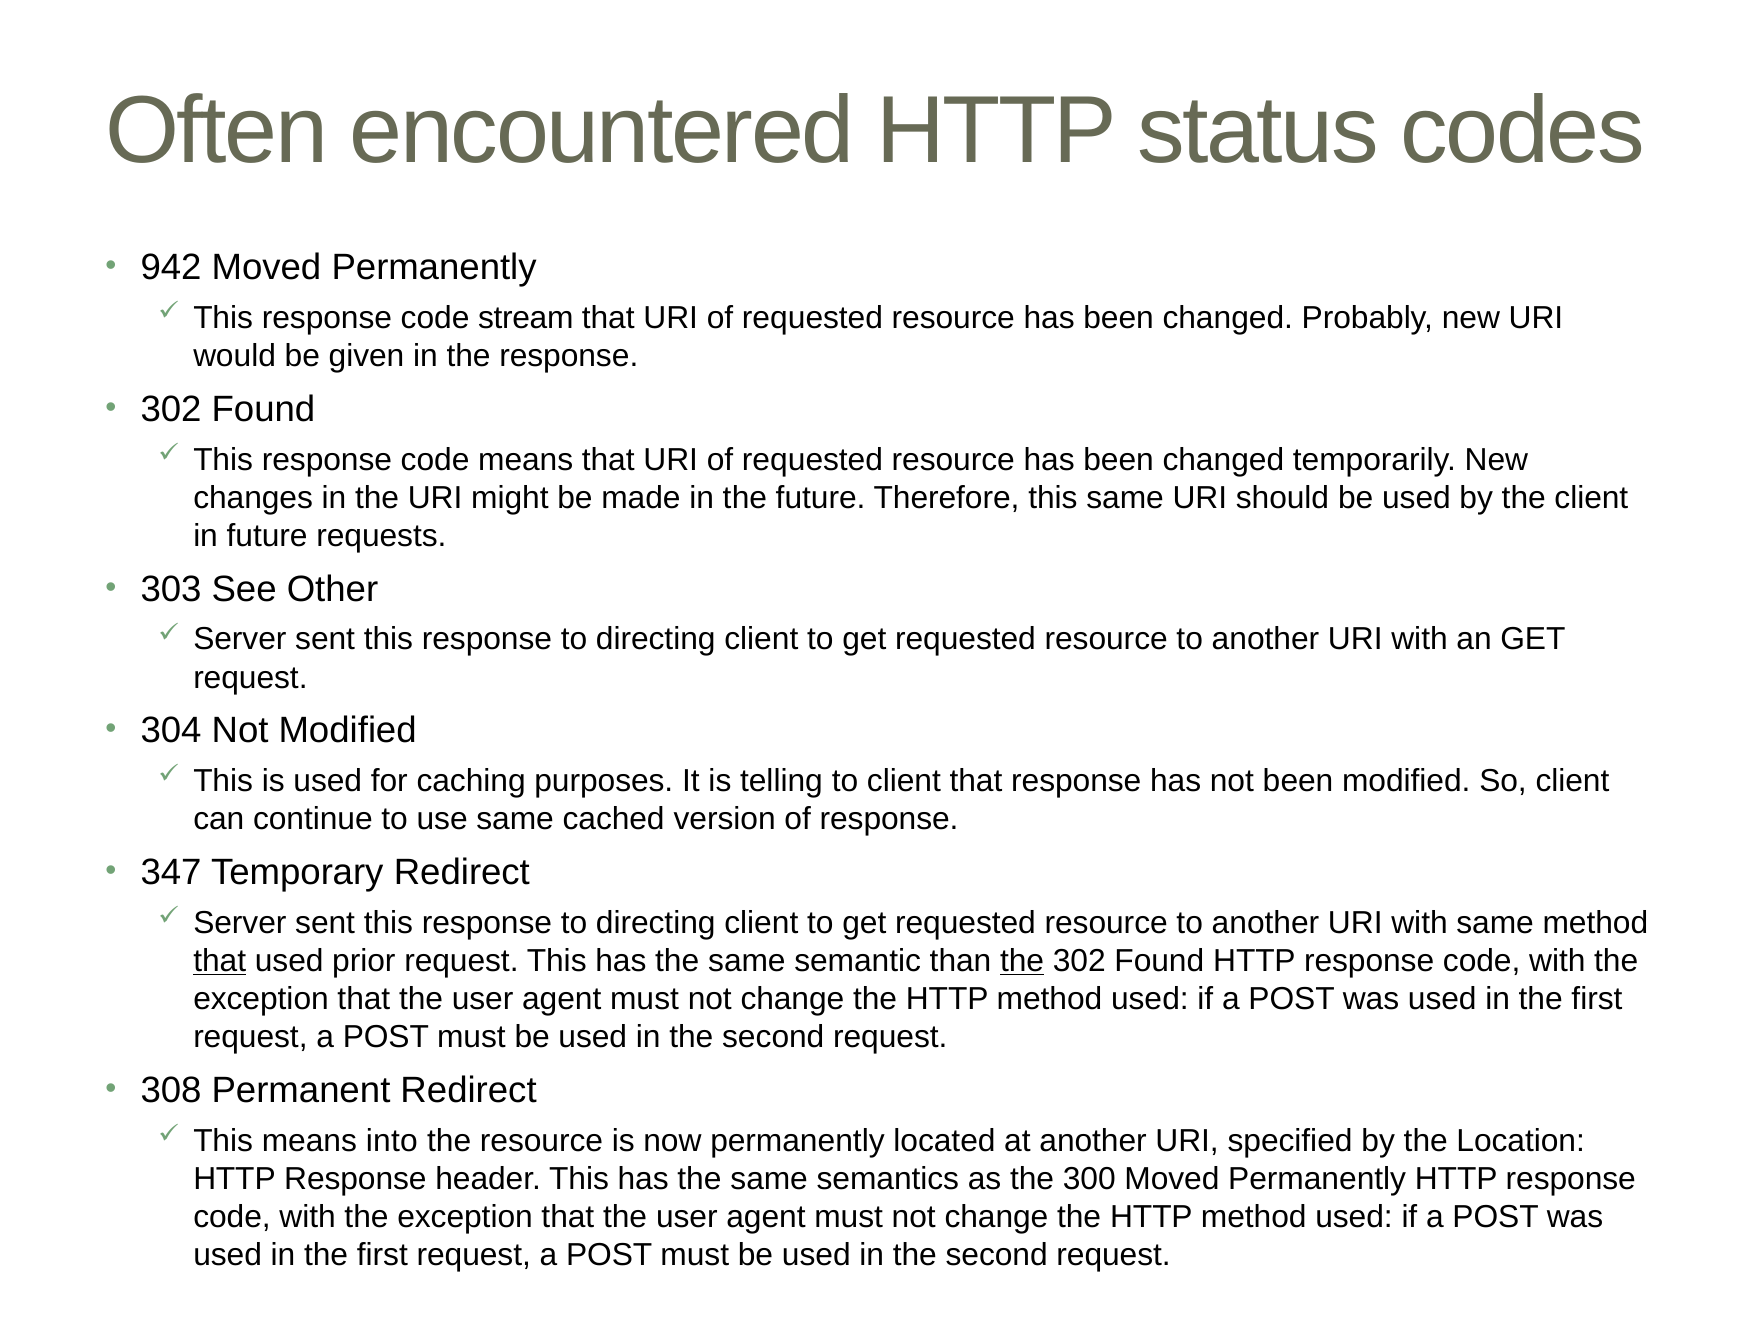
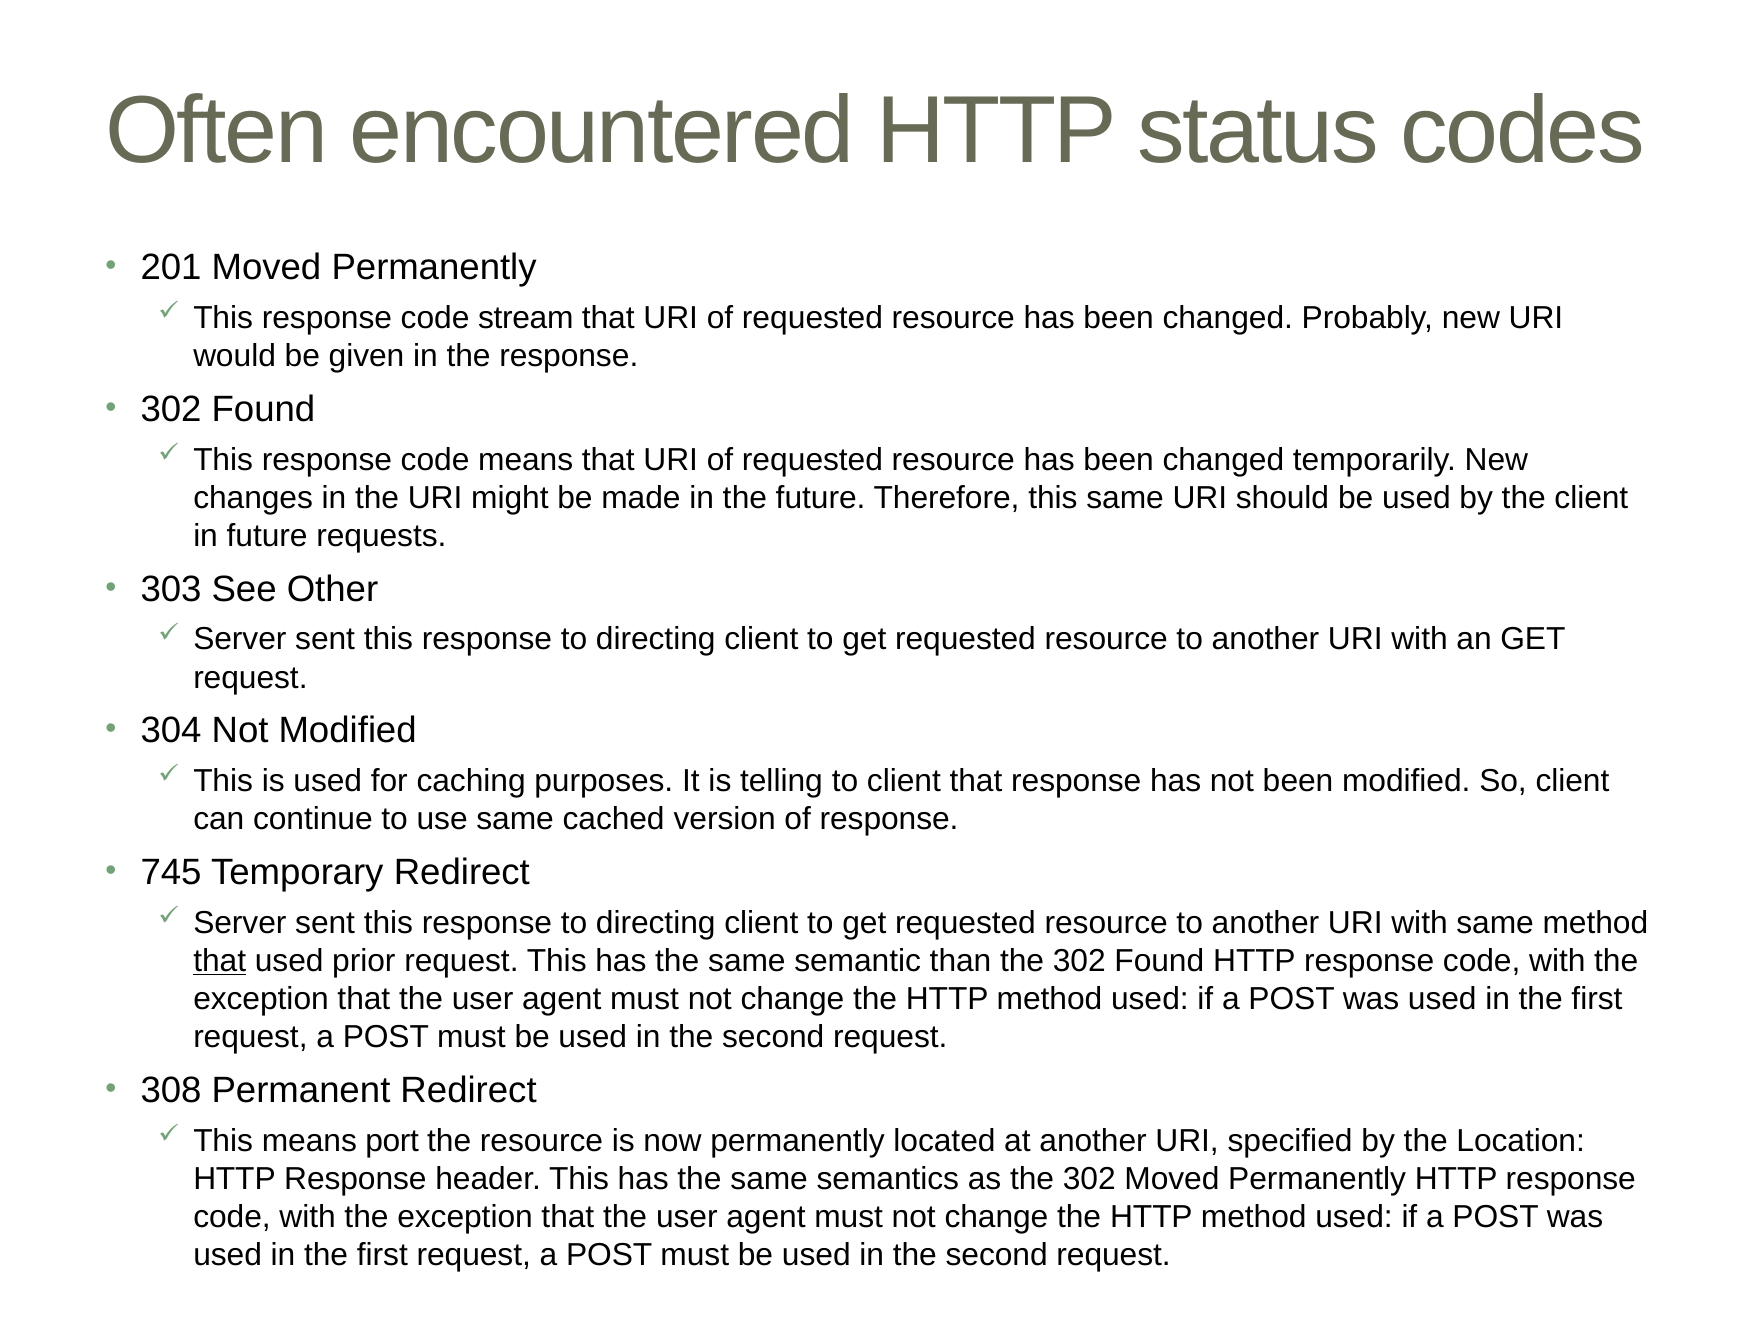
942: 942 -> 201 (171, 268)
347: 347 -> 745 (171, 872)
the underline: present -> none (1022, 961)
into: into -> port (392, 1140)
as the 300: 300 -> 302 (1089, 1178)
